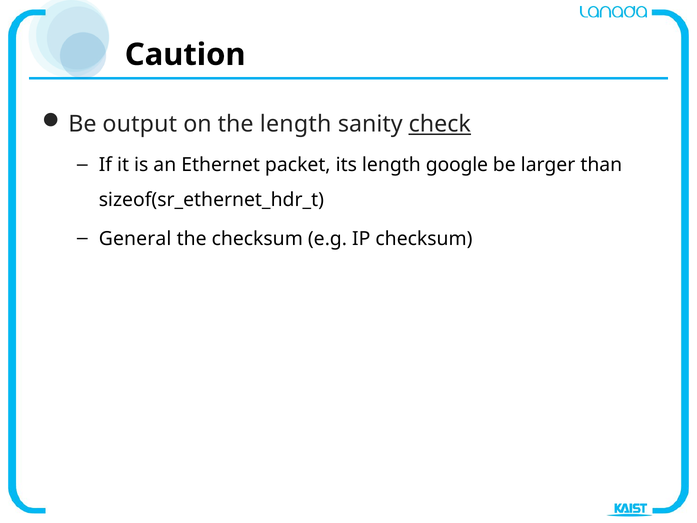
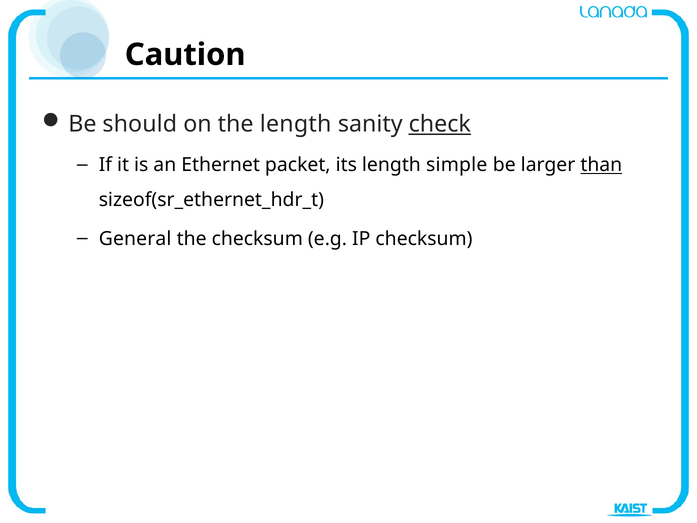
output: output -> should (140, 124)
google: google -> simple (457, 165)
than underline: none -> present (601, 165)
